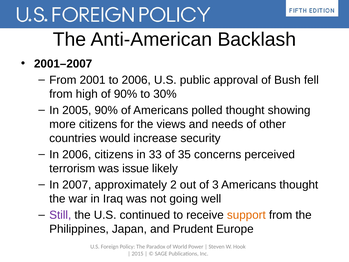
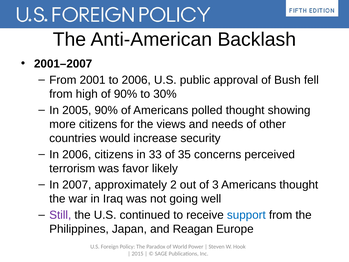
issue: issue -> favor (135, 168)
support colour: orange -> blue (246, 215)
Prudent: Prudent -> Reagan (193, 229)
